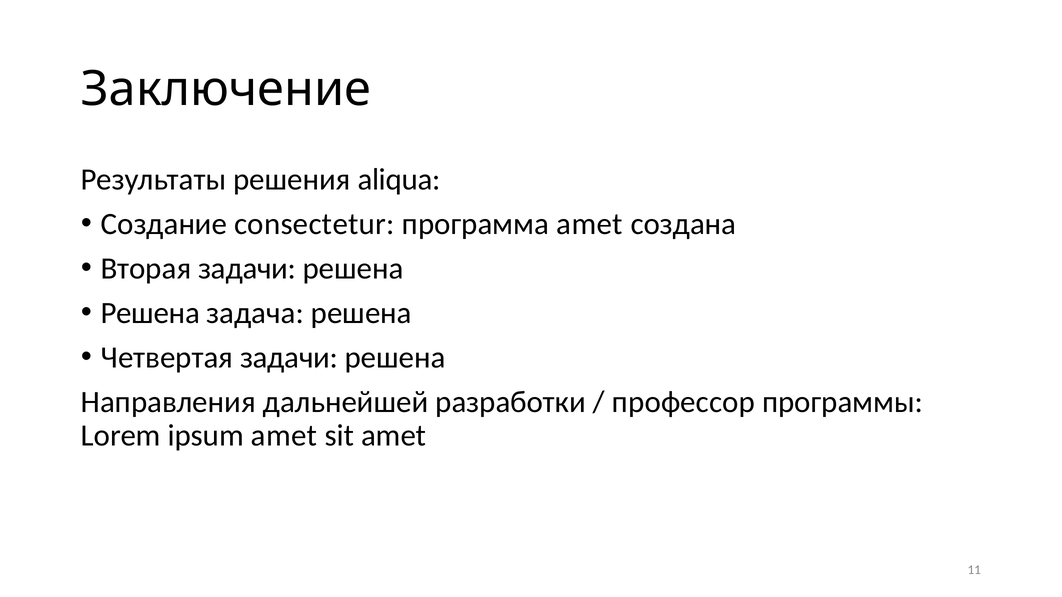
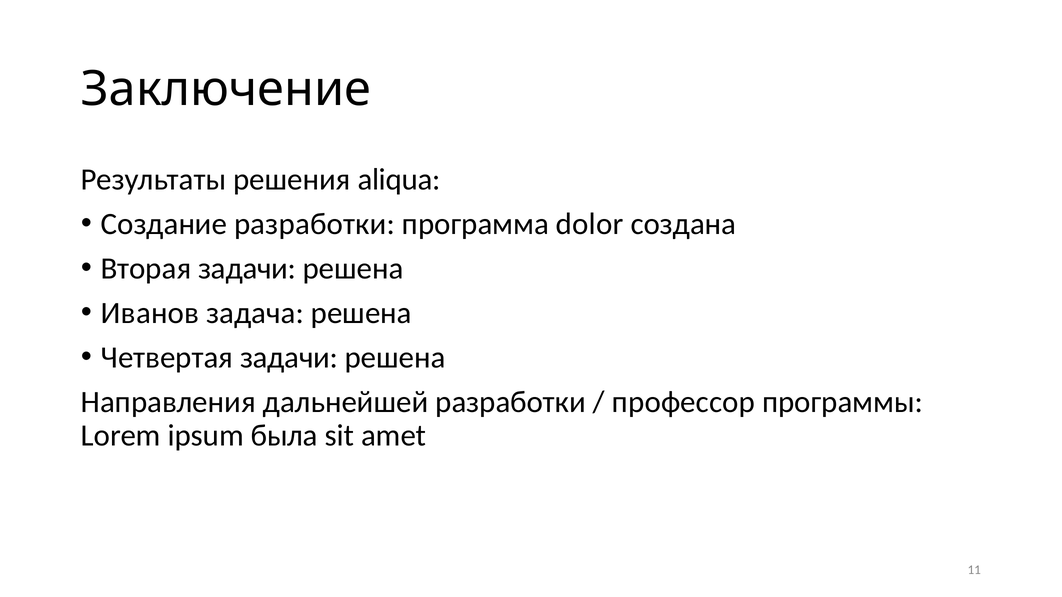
Создание consectetur: consectetur -> разработки (314, 224)
программа amet: amet -> dolor (590, 224)
Решена: Решена -> Иванов (150, 313)
ipsum amet: amet -> была (284, 436)
